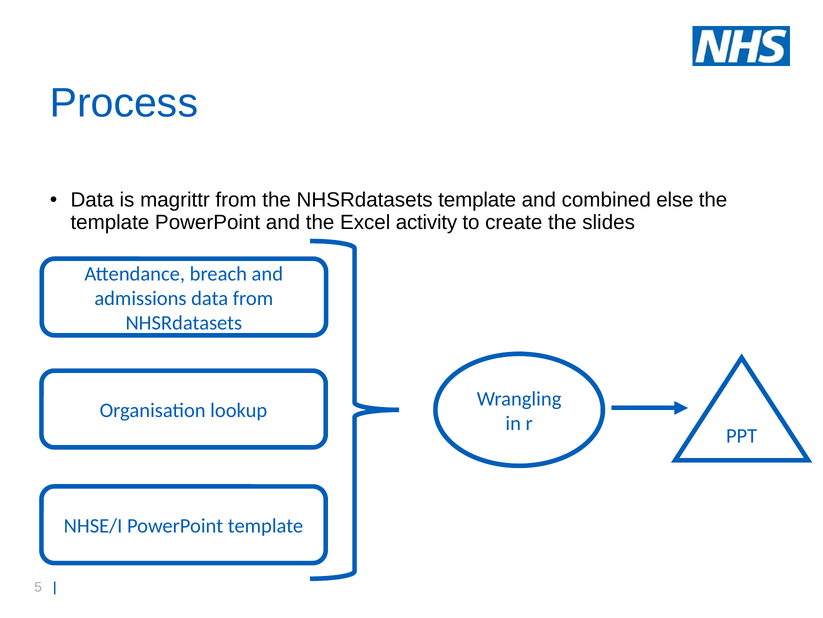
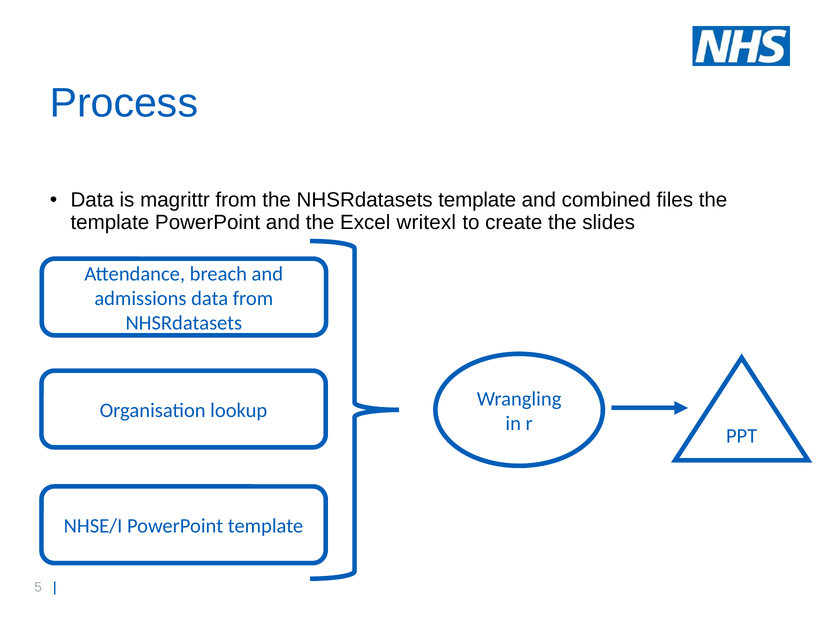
else: else -> files (675, 200)
activity: activity -> writexl (426, 222)
